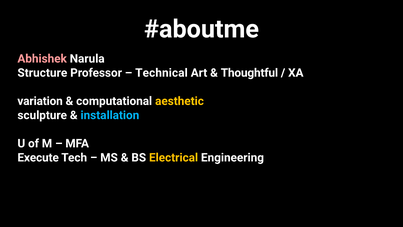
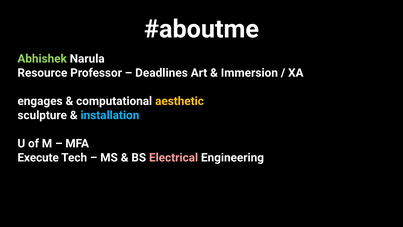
Abhishek colour: pink -> light green (42, 59)
Structure: Structure -> Resource (42, 73)
Technical: Technical -> Deadlines (161, 73)
Thoughtful: Thoughtful -> Immersion (249, 73)
variation: variation -> engages (40, 101)
Electrical colour: yellow -> pink (174, 157)
